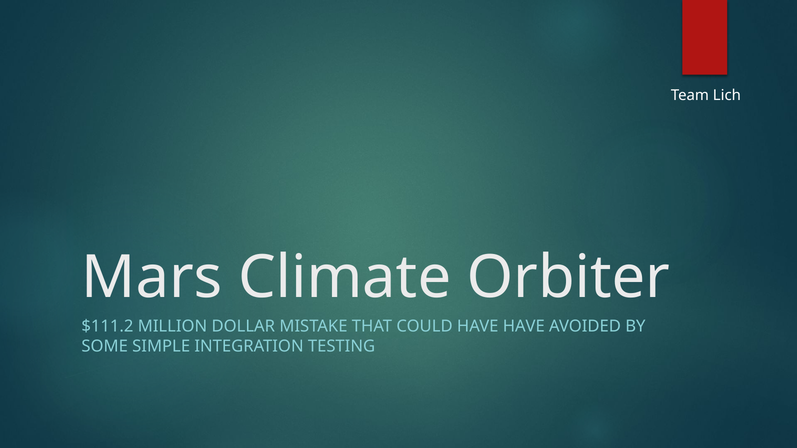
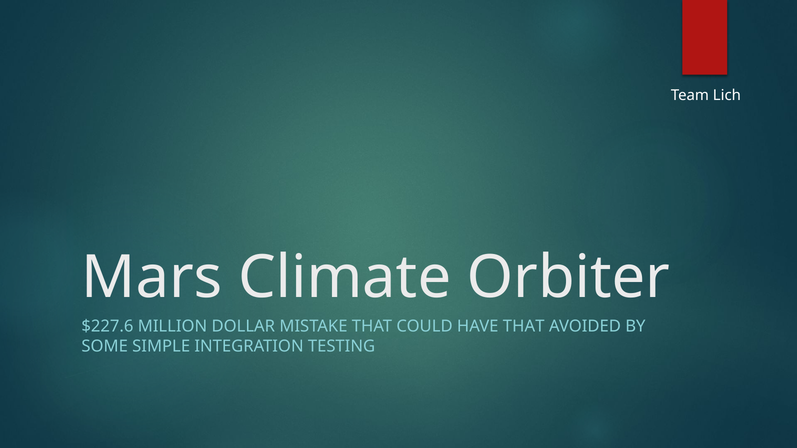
$111.2: $111.2 -> $227.6 (107, 326)
HAVE HAVE: HAVE -> THAT (524, 326)
